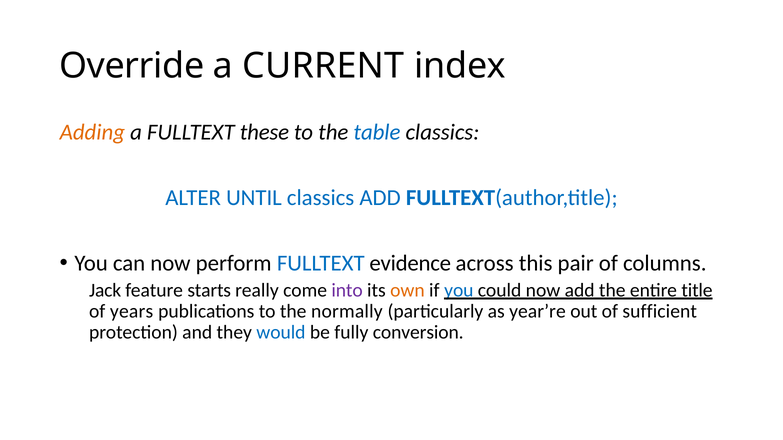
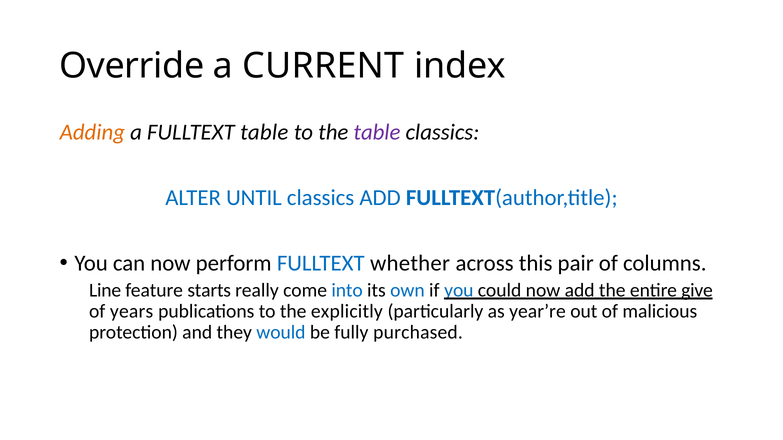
FULLTEXT these: these -> table (264, 132)
table colour: blue -> purple (377, 132)
evidence: evidence -> whether (410, 263)
Jack: Jack -> Line (105, 290)
into colour: purple -> blue (347, 290)
own colour: orange -> blue (407, 290)
title: title -> give (697, 290)
normally: normally -> explicitly (347, 312)
sufficient: sufficient -> malicious (660, 312)
conversion: conversion -> purchased (418, 333)
